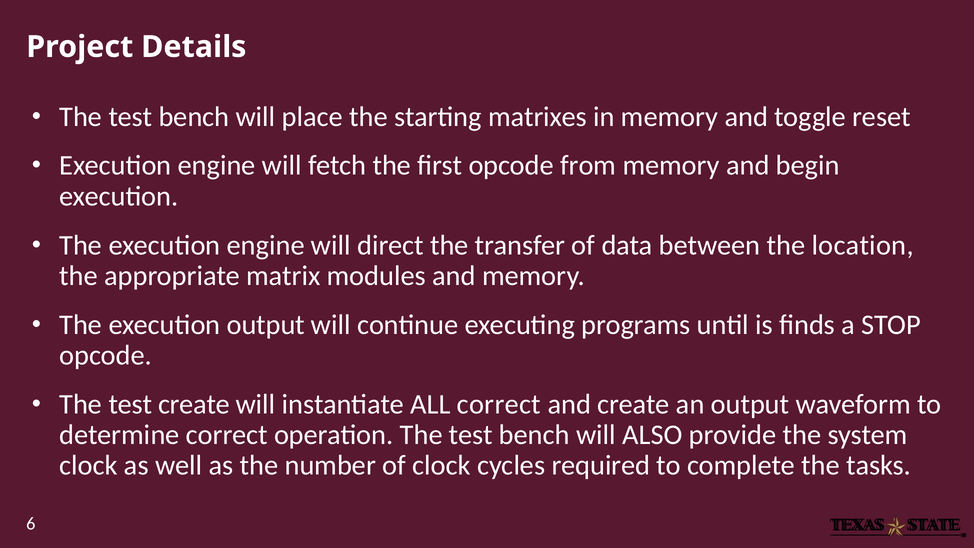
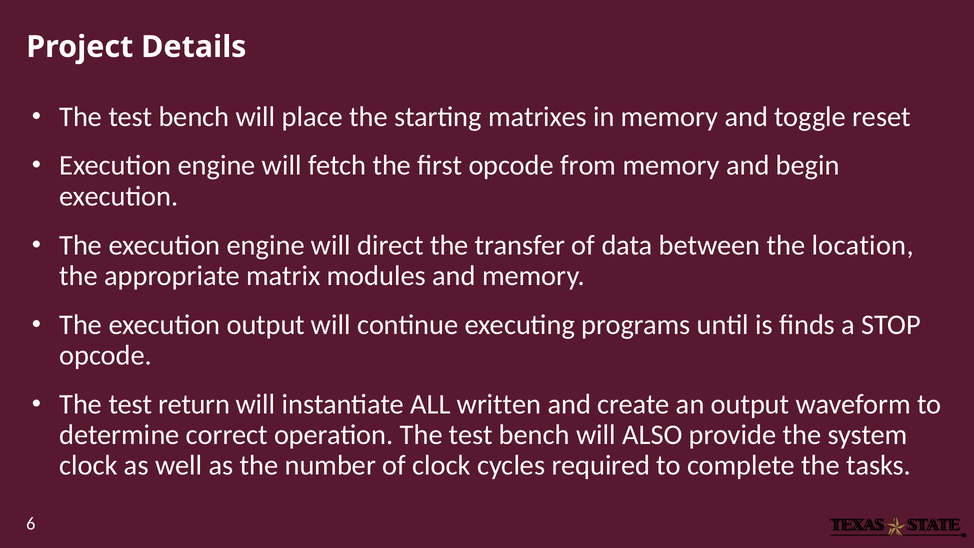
test create: create -> return (194, 404)
ALL correct: correct -> written (499, 404)
